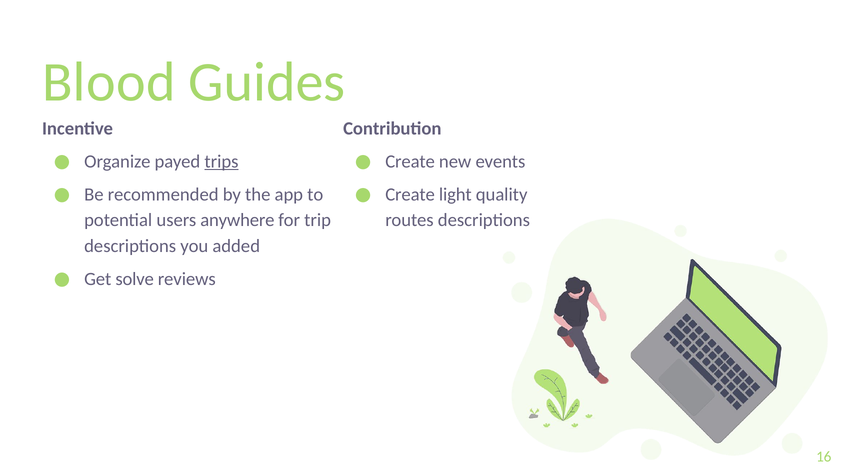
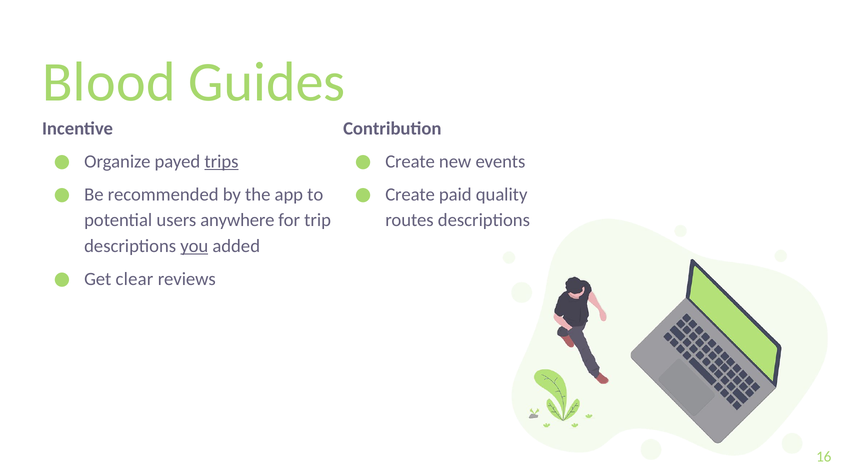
light: light -> paid (455, 194)
you underline: none -> present (194, 246)
solve: solve -> clear (134, 279)
